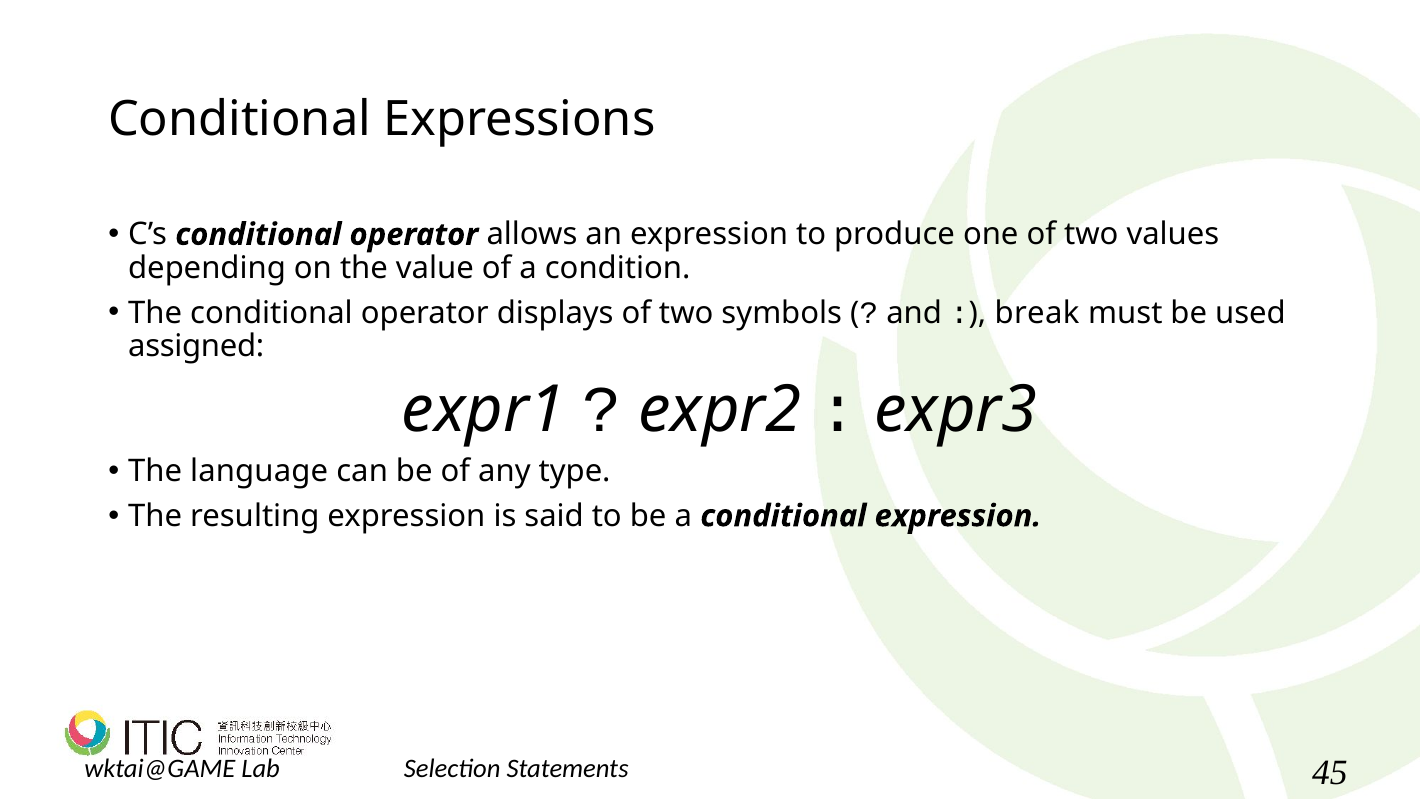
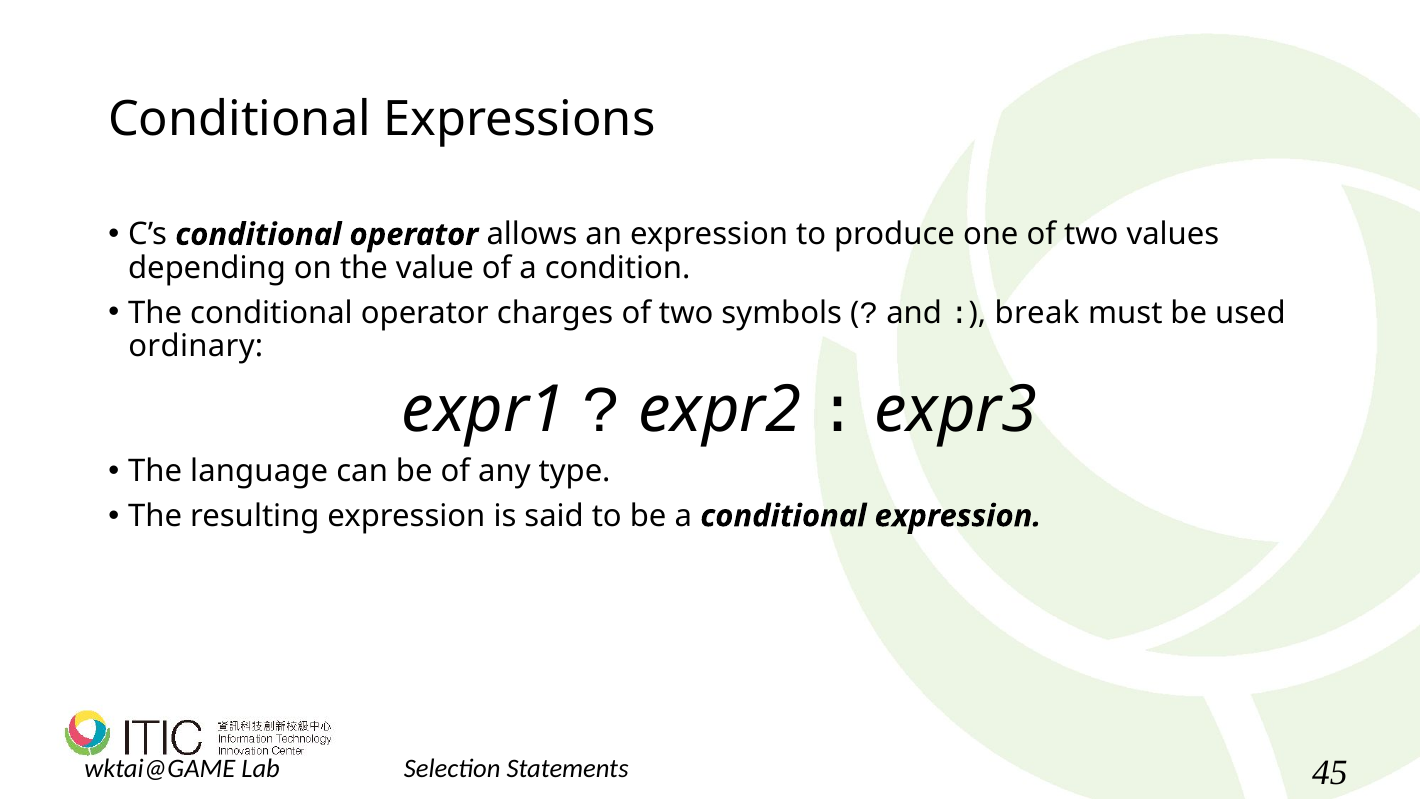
displays: displays -> charges (555, 313)
assigned: assigned -> ordinary (196, 346)
